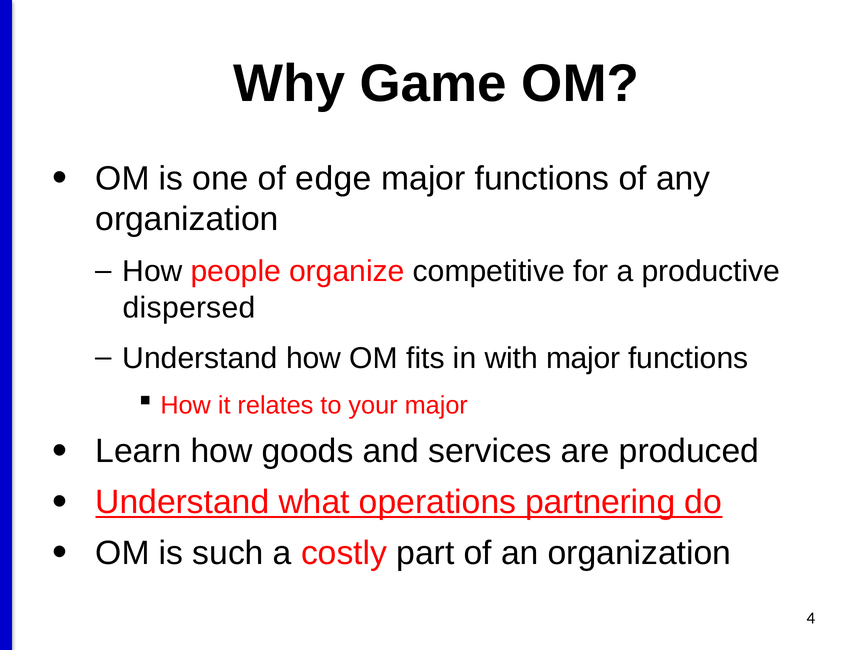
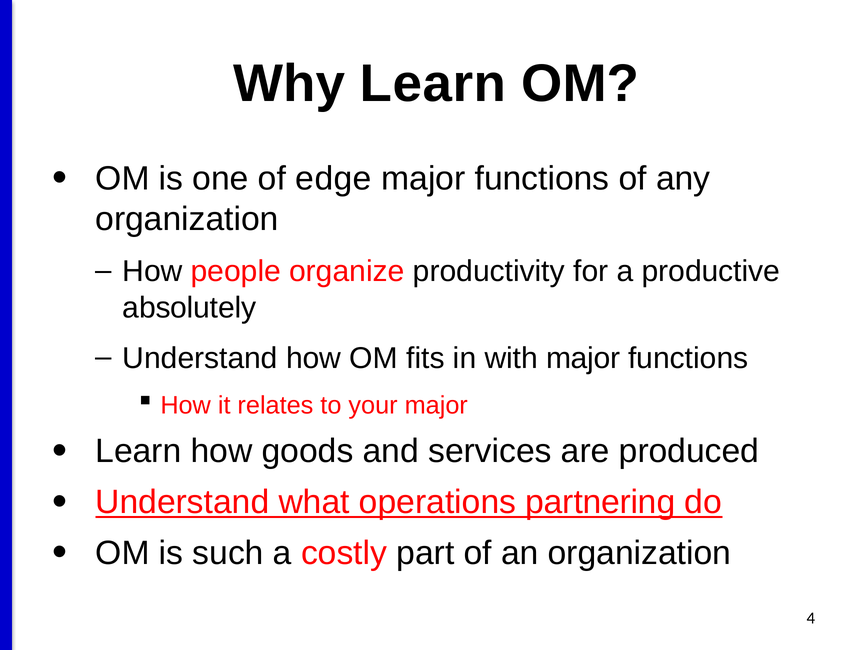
Why Game: Game -> Learn (433, 84)
competitive: competitive -> productivity (489, 272)
dispersed: dispersed -> absolutely (189, 308)
